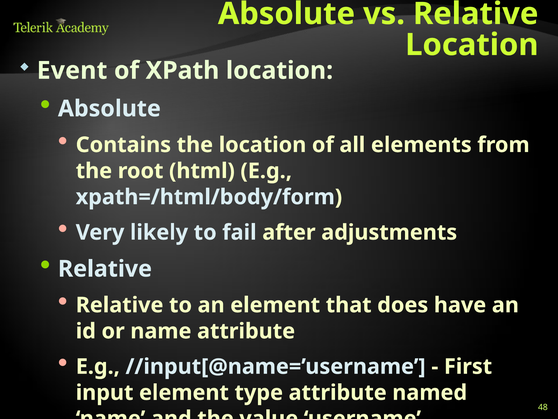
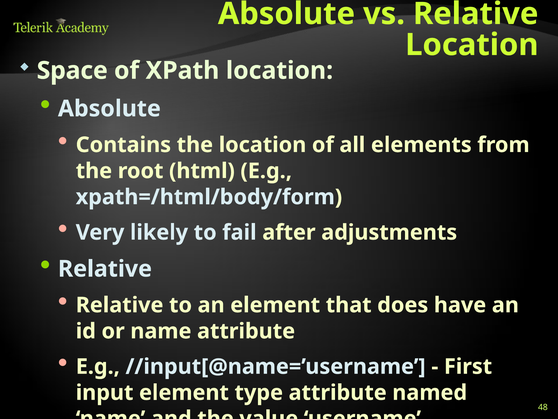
Event: Event -> Space (72, 71)
